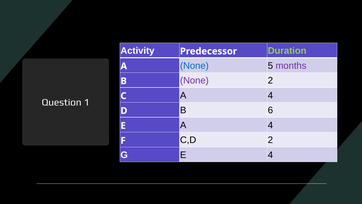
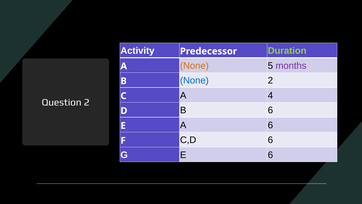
None colour: blue -> orange (194, 66)
None colour: purple -> blue (194, 80)
Question 1: 1 -> 2 (87, 102)
4: 4 -> 6 (270, 125)
C,D 2: 2 -> 6 (270, 140)
E 4: 4 -> 6 (270, 155)
